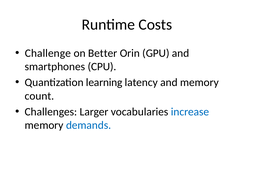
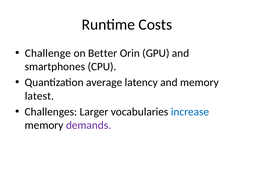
learning: learning -> average (104, 83)
count: count -> latest (39, 96)
demands colour: blue -> purple (89, 126)
